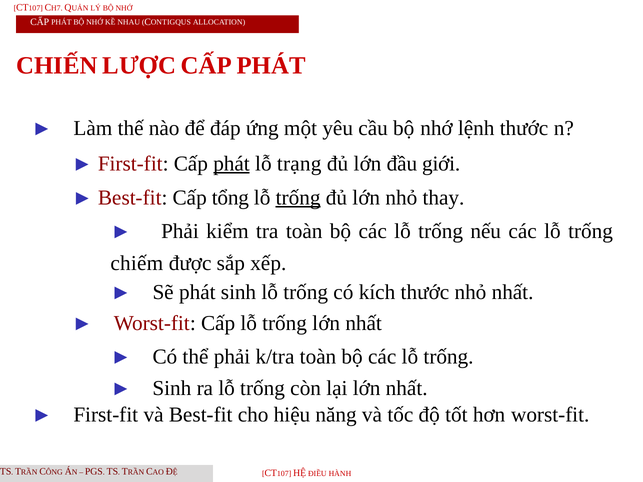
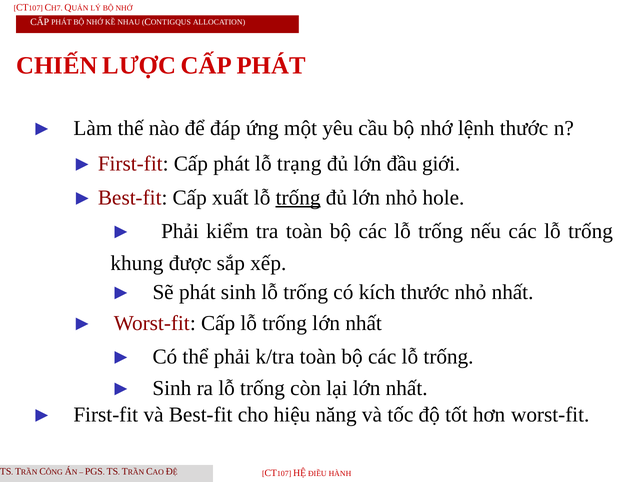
phát underline: present -> none (231, 164)
tổng: tổng -> xuất (230, 198)
thay: thay -> hole (443, 198)
chiếm: chiếm -> khung (137, 263)
